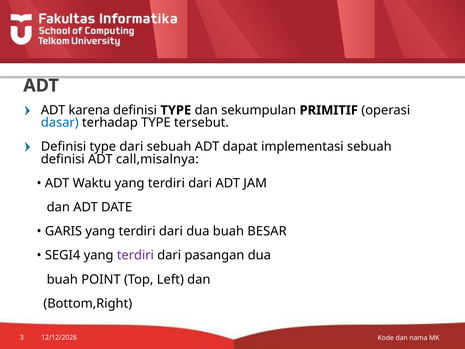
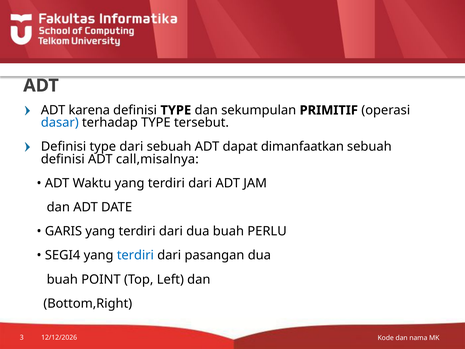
implementasi: implementasi -> dimanfaatkan (302, 147)
BESAR: BESAR -> PERLU (267, 231)
terdiri colour: purple -> blue (135, 255)
